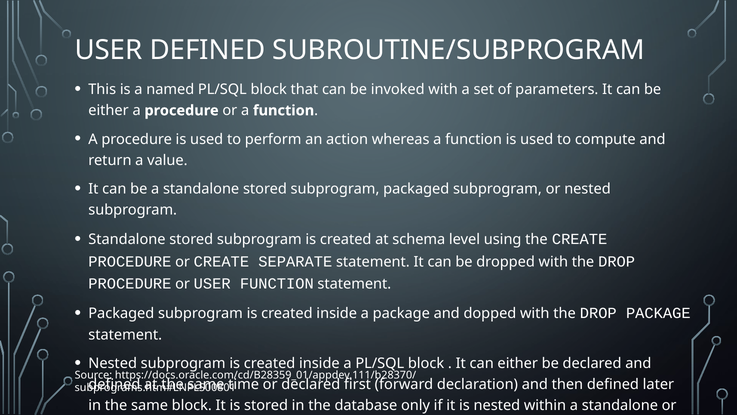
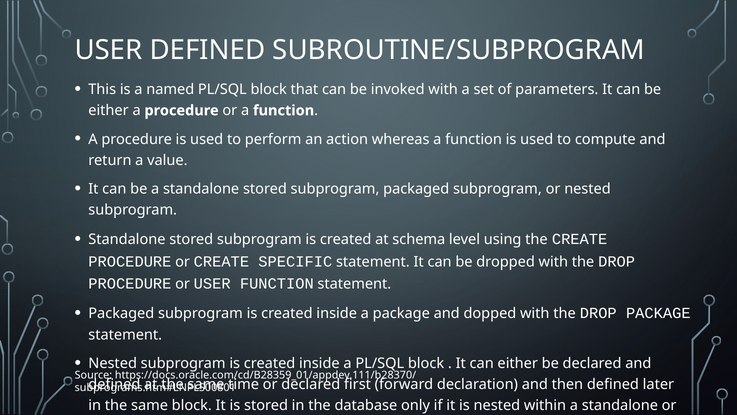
SEPARATE: SEPARATE -> SPECIFIC (295, 261)
